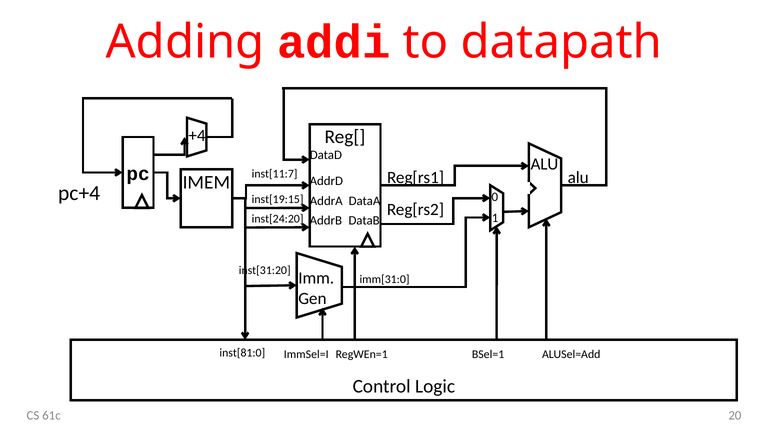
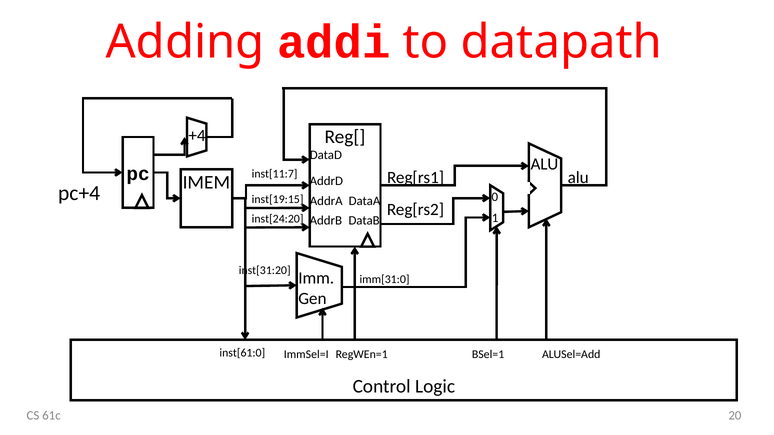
inst[81:0: inst[81:0 -> inst[61:0 (242, 353)
